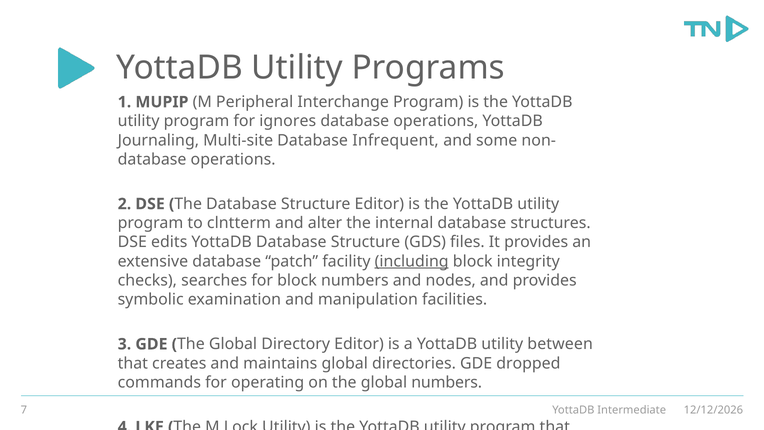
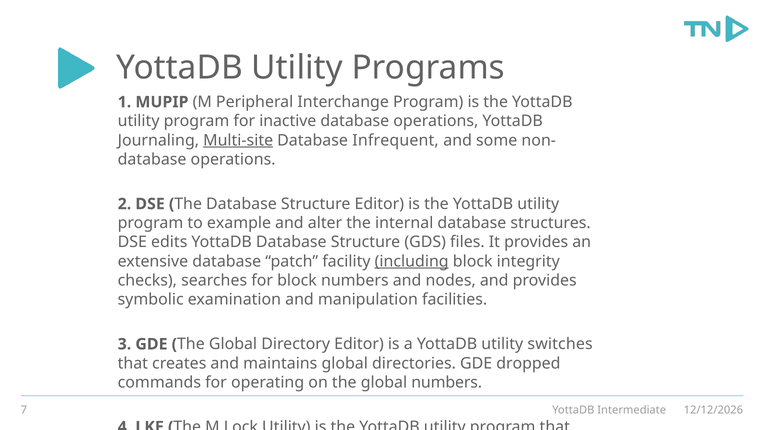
ignores: ignores -> inactive (288, 121)
Multi-site underline: none -> present (238, 140)
clntterm: clntterm -> example (239, 223)
between: between -> switches (560, 344)
